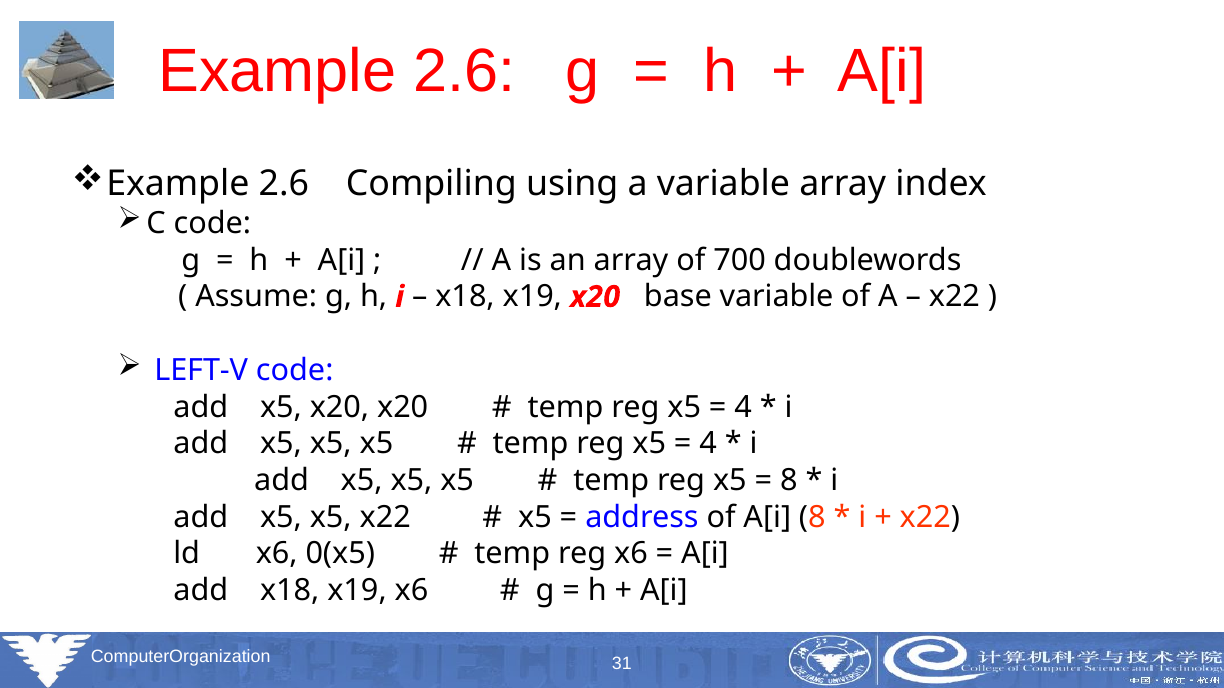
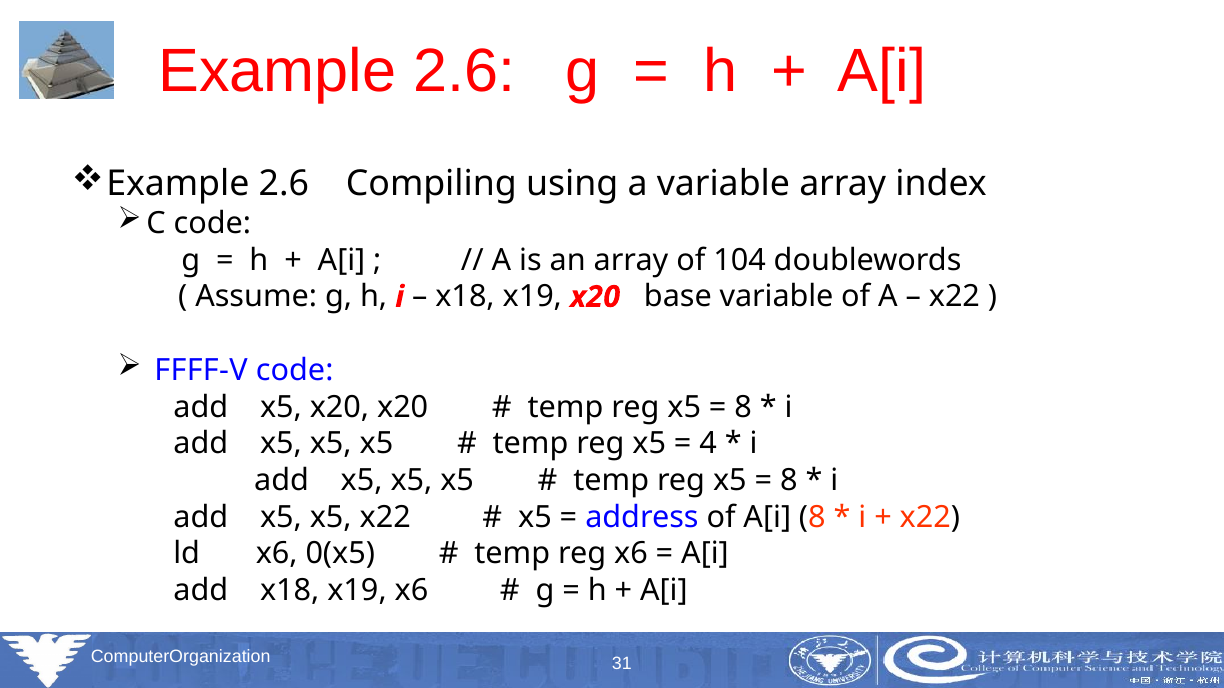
700: 700 -> 104 (740, 260)
LEFT-V: LEFT-V -> FFFF-V (201, 371)
4: 4 -> 8 (743, 407)
